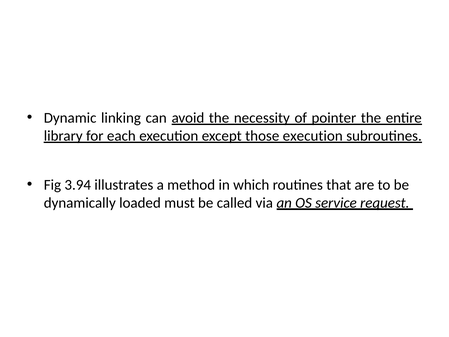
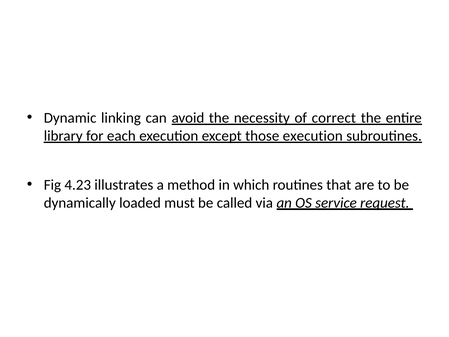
pointer: pointer -> correct (334, 118)
3.94: 3.94 -> 4.23 (78, 185)
